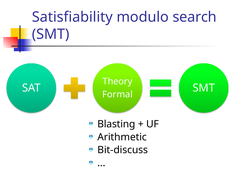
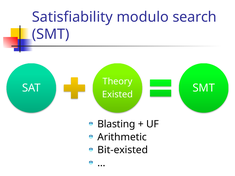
Formal: Formal -> Existed (118, 95)
Bit-discuss: Bit-discuss -> Bit-existed (123, 150)
